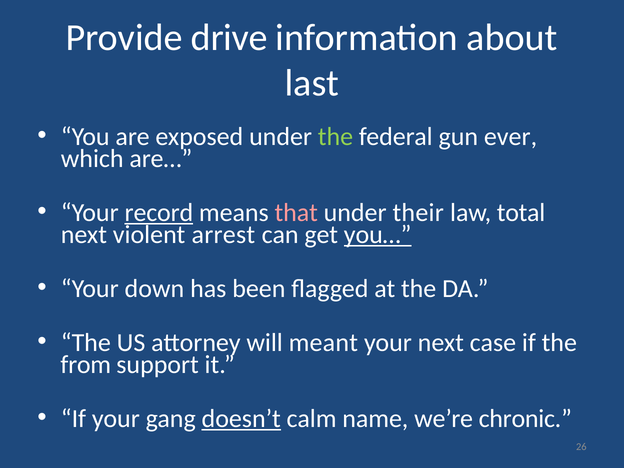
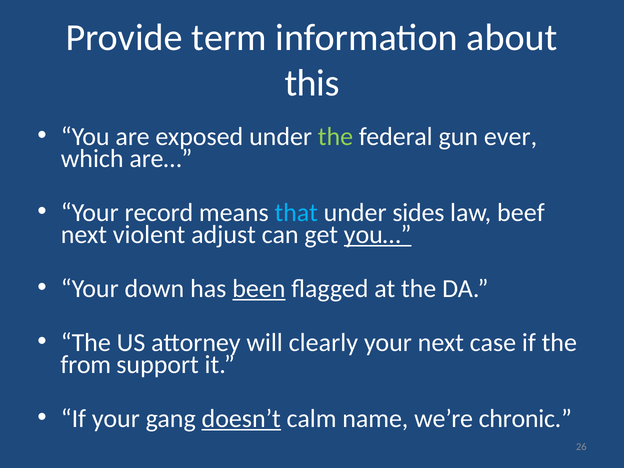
drive: drive -> term (229, 38)
last: last -> this (312, 83)
record underline: present -> none (159, 213)
that colour: pink -> light blue (296, 213)
their: their -> sides (418, 213)
total: total -> beef (521, 213)
arrest: arrest -> adjust (223, 235)
been underline: none -> present (259, 289)
meant: meant -> clearly (323, 343)
